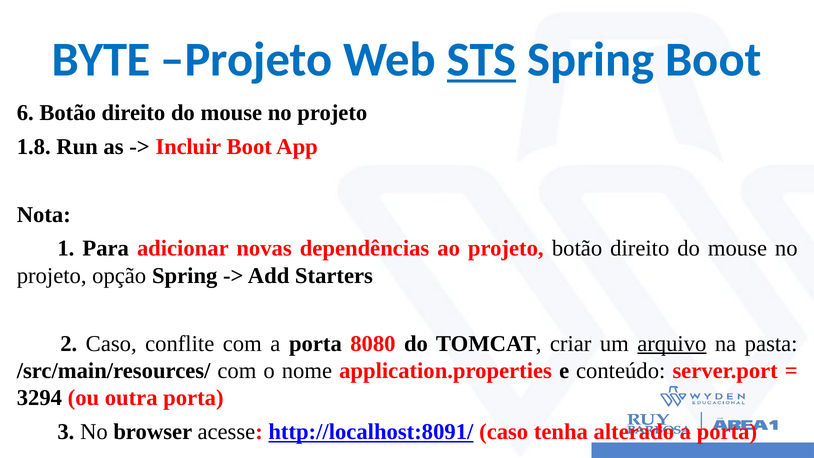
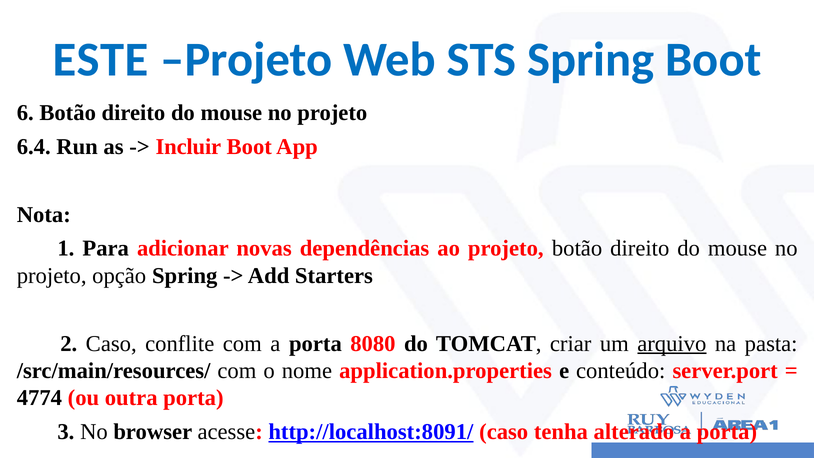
BYTE: BYTE -> ESTE (101, 60)
STS underline: present -> none (482, 60)
1.8: 1.8 -> 6.4 (34, 147)
3294: 3294 -> 4774 (39, 398)
